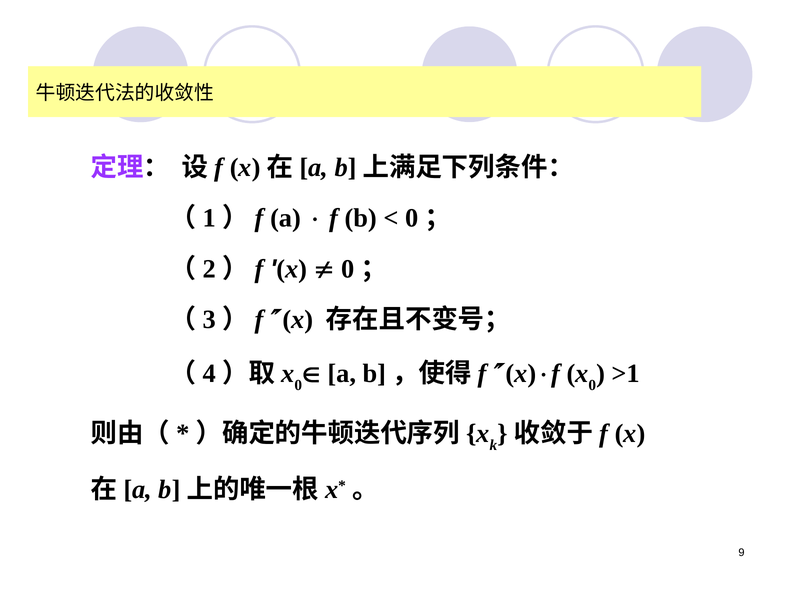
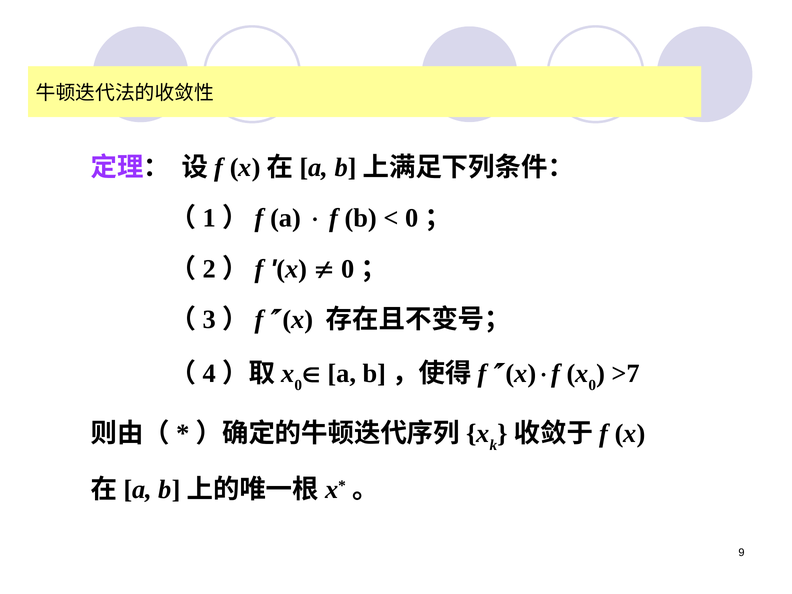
>1: >1 -> >7 (626, 374)
